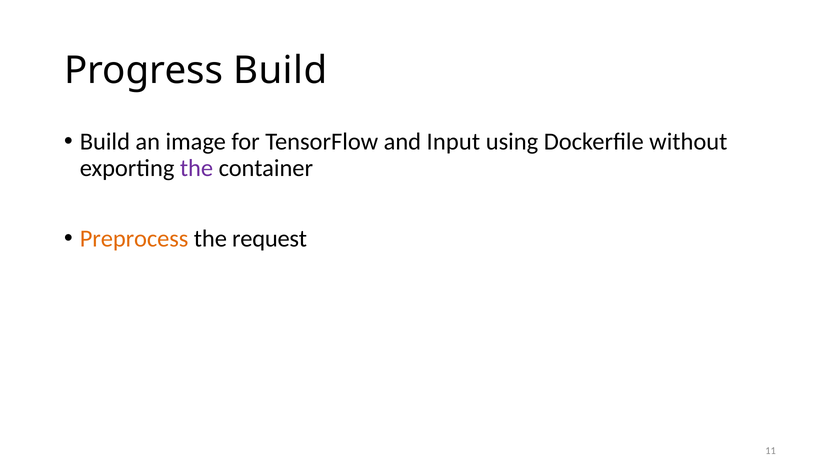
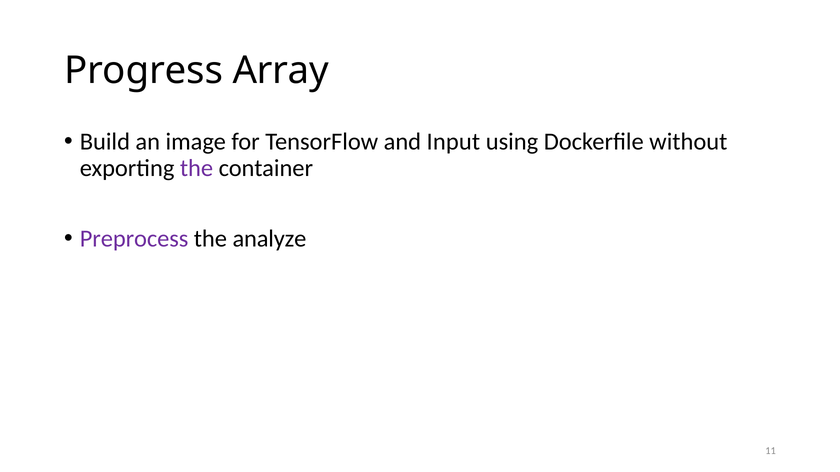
Progress Build: Build -> Array (281, 71)
Preprocess colour: orange -> purple (134, 239)
request: request -> analyze (269, 239)
